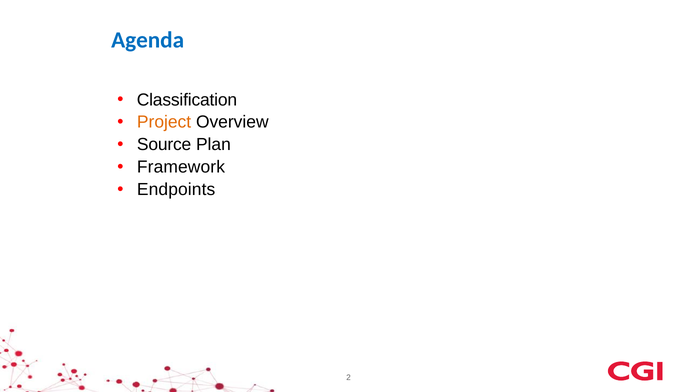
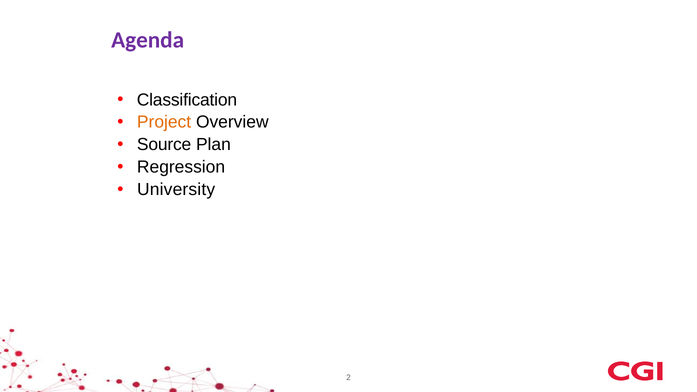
Agenda colour: blue -> purple (148, 40)
Framework: Framework -> Regression (181, 167)
Endpoints: Endpoints -> University (176, 190)
